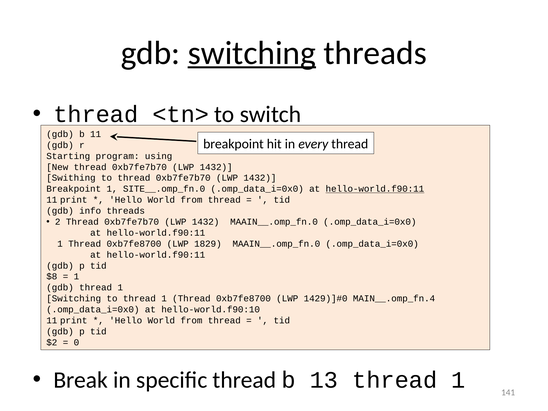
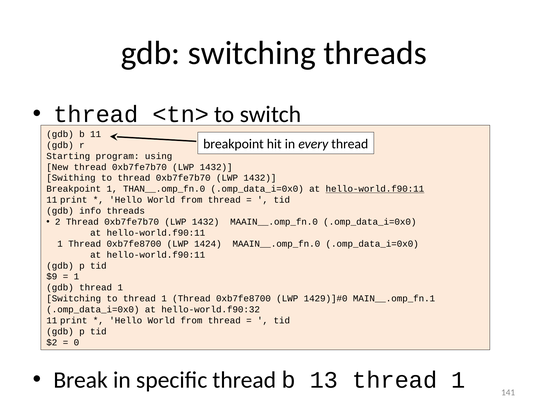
switching underline: present -> none (252, 53)
SITE__.omp_fn.0: SITE__.omp_fn.0 -> THAN__.omp_fn.0 (164, 189)
1829: 1829 -> 1424 (208, 244)
$8: $8 -> $9 (52, 277)
MAIN__.omp_fn.4: MAIN__.omp_fn.4 -> MAIN__.omp_fn.1 (394, 299)
hello-world.f90:10: hello-world.f90:10 -> hello-world.f90:32 (211, 309)
